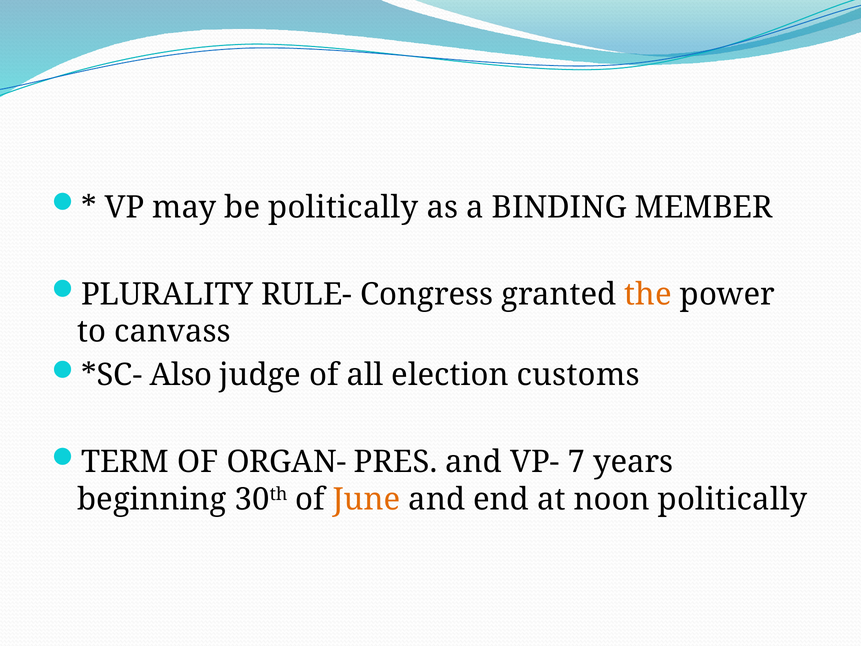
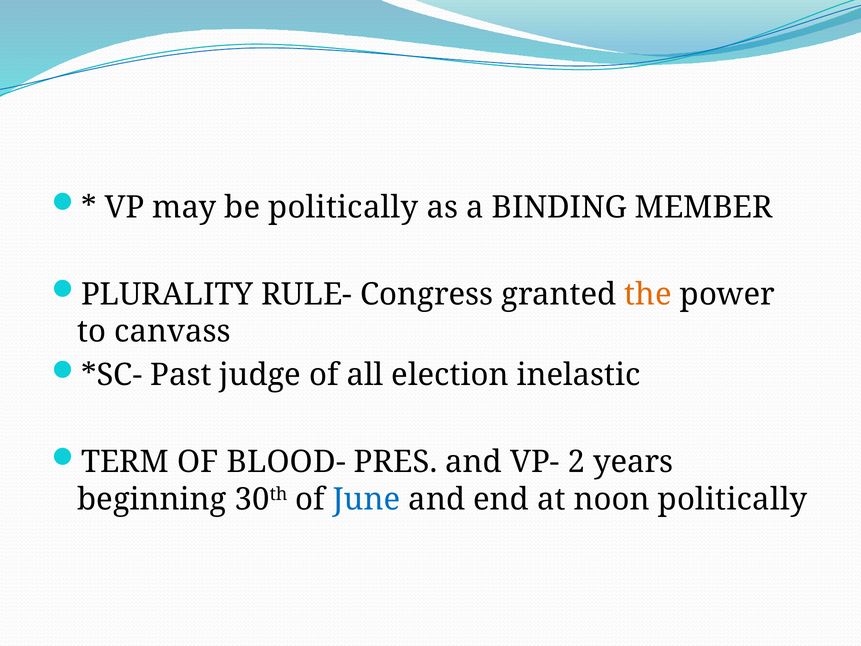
Also: Also -> Past (181, 375)
customs: customs -> inelastic (579, 375)
ORGAN-: ORGAN- -> BLOOD- (286, 462)
7: 7 -> 2 (576, 462)
June colour: orange -> blue (367, 499)
